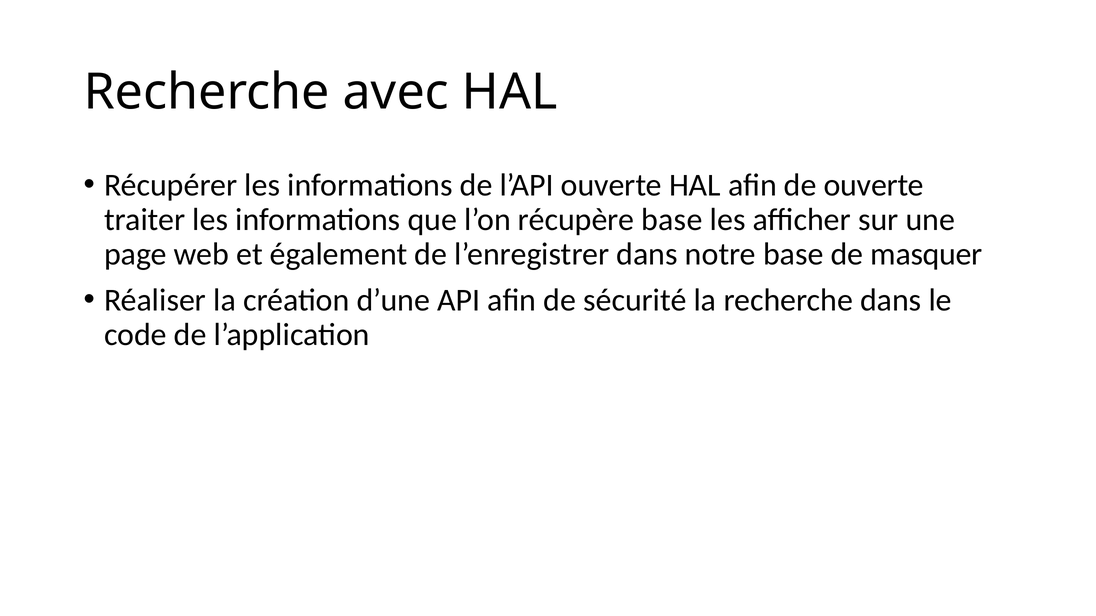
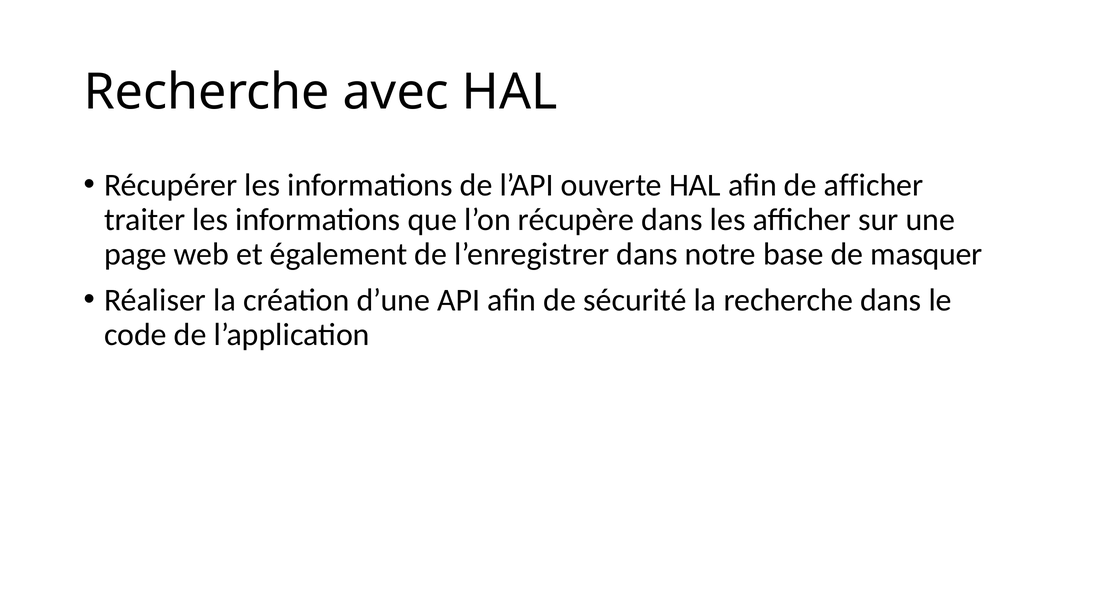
de ouverte: ouverte -> afficher (874, 185)
récupère base: base -> dans (672, 220)
